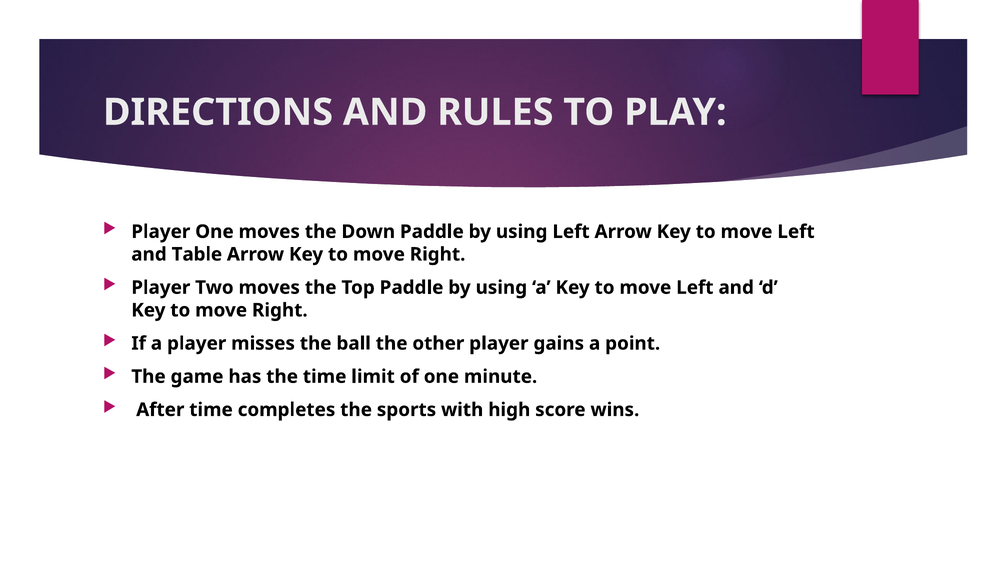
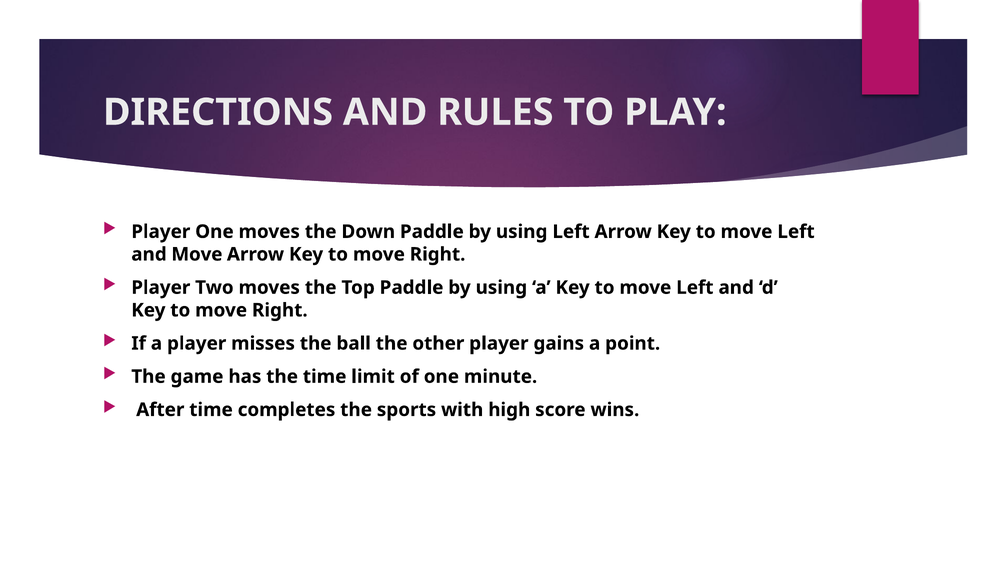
and Table: Table -> Move (197, 254)
